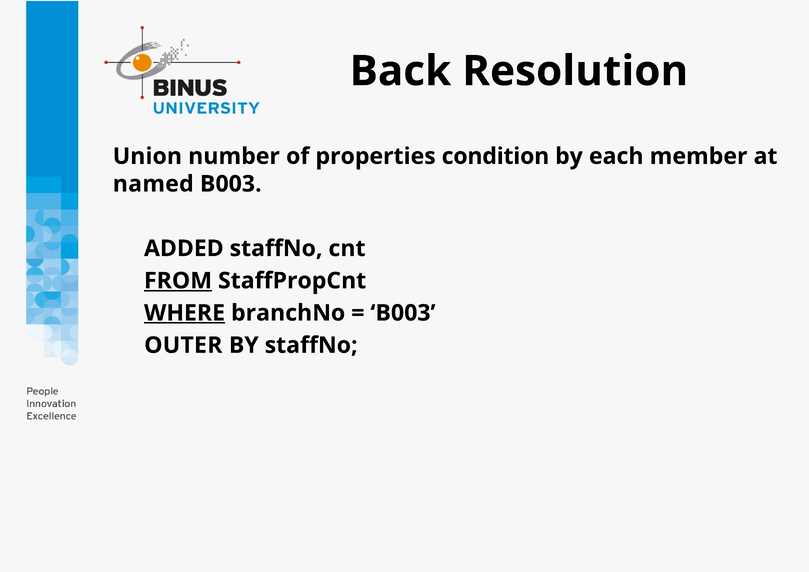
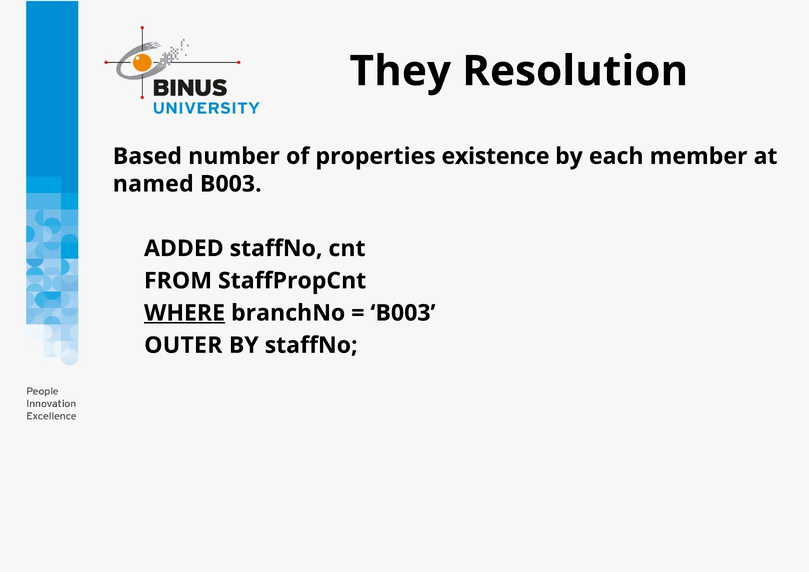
Back: Back -> They (400, 71)
Union: Union -> Based (147, 156)
condition: condition -> existence (496, 156)
FROM underline: present -> none (178, 281)
